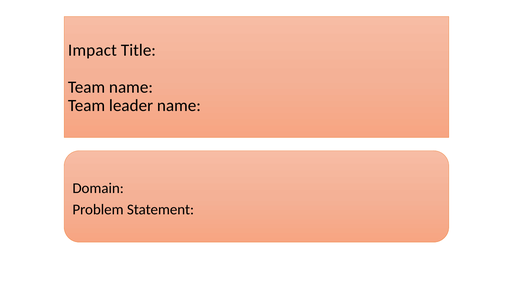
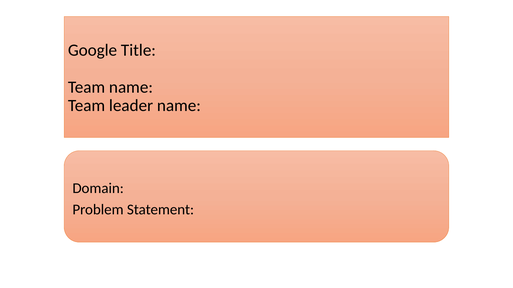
Impact: Impact -> Google (93, 50)
